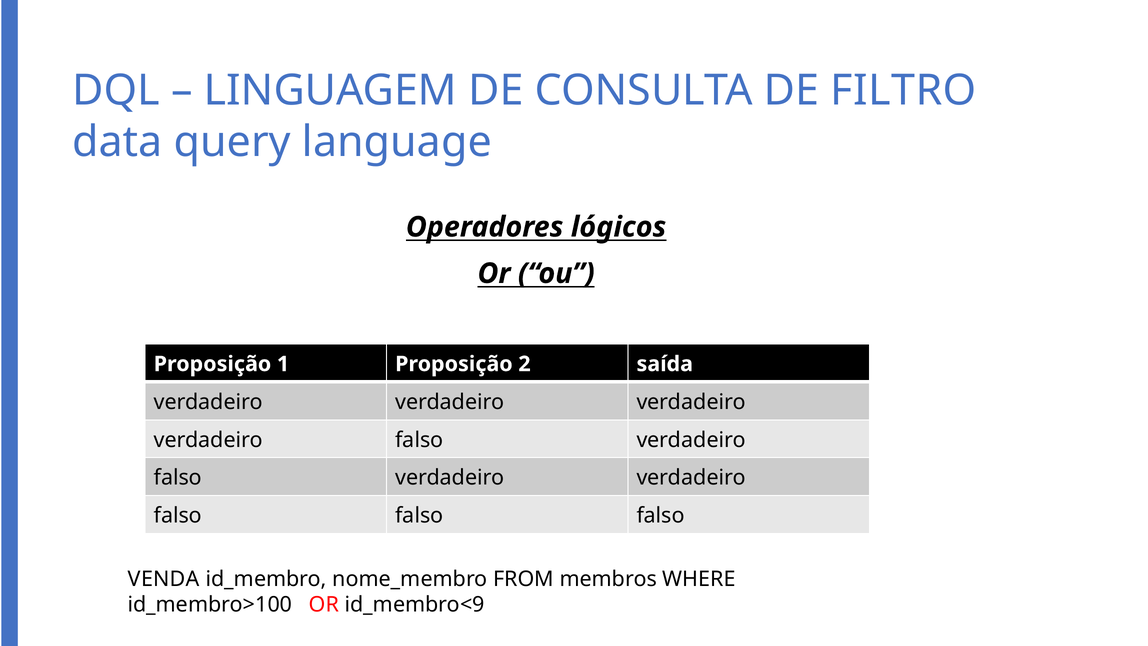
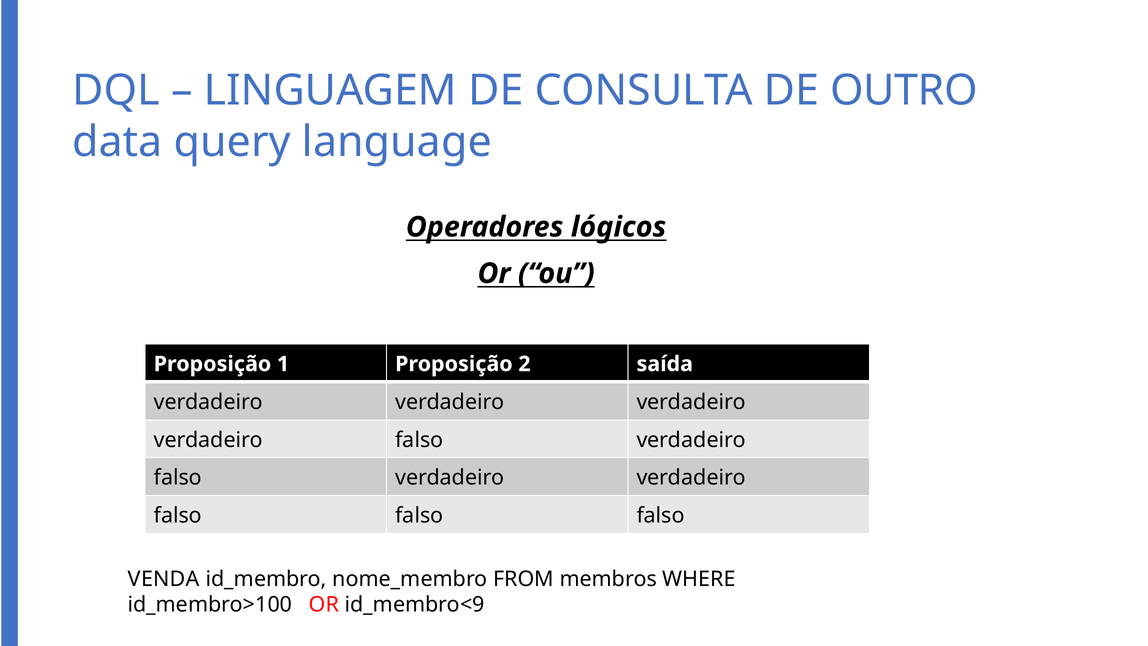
FILTRO: FILTRO -> OUTRO (904, 91)
